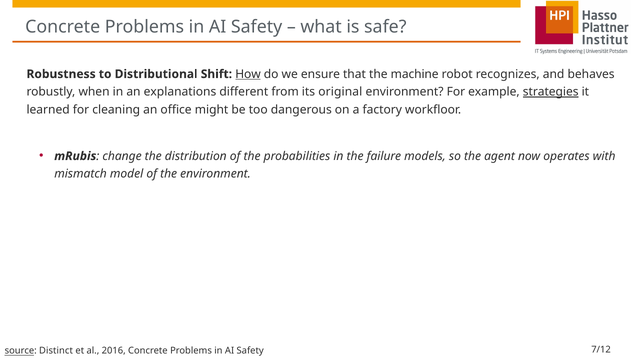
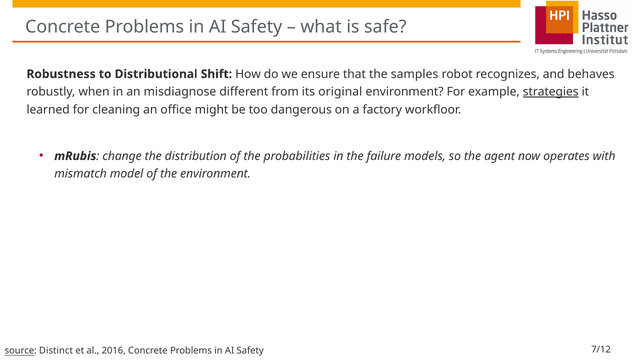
How underline: present -> none (248, 74)
machine: machine -> samples (415, 74)
explanations: explanations -> misdiagnose (180, 92)
